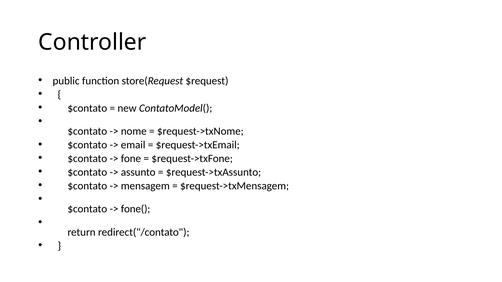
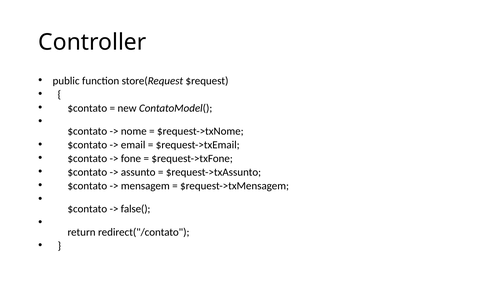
fone(: fone( -> false( (136, 209)
